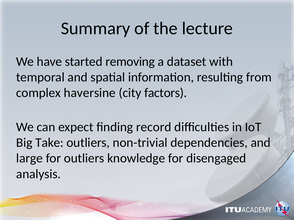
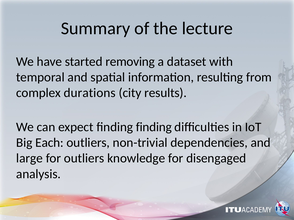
haversine: haversine -> durations (90, 93)
factors: factors -> results (166, 93)
finding record: record -> finding (154, 127)
Take: Take -> Each (49, 143)
